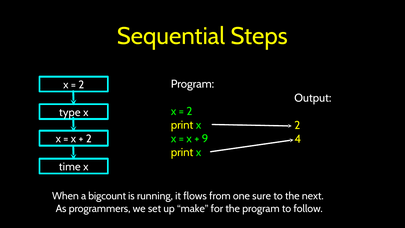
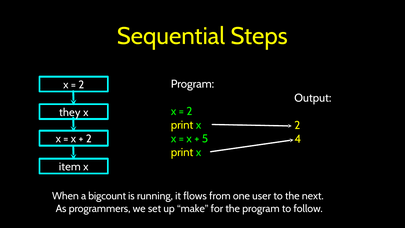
type: type -> they (70, 112)
9: 9 -> 5 (205, 139)
time: time -> item (70, 167)
sure: sure -> user (262, 196)
